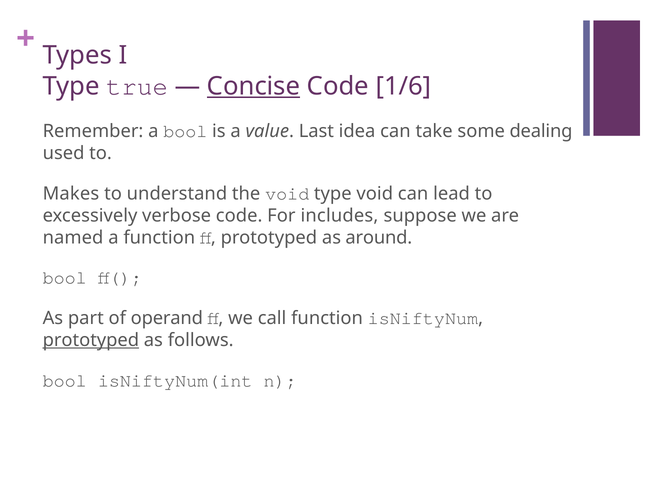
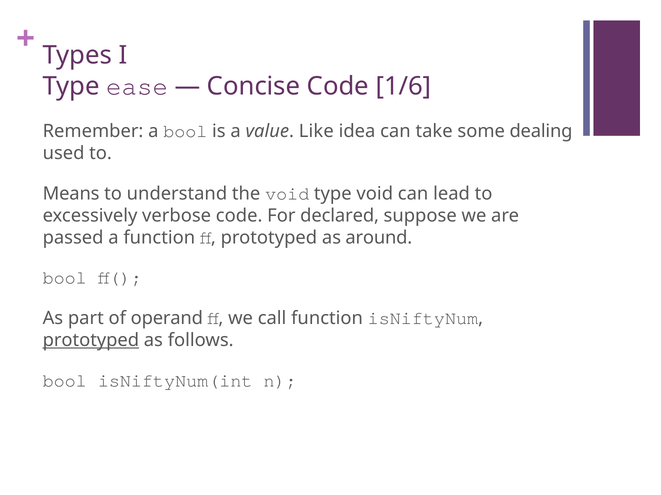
true: true -> ease (137, 86)
Concise underline: present -> none (254, 86)
Last: Last -> Like (316, 131)
Makes: Makes -> Means (71, 194)
includes: includes -> declared (340, 216)
named: named -> passed (73, 238)
